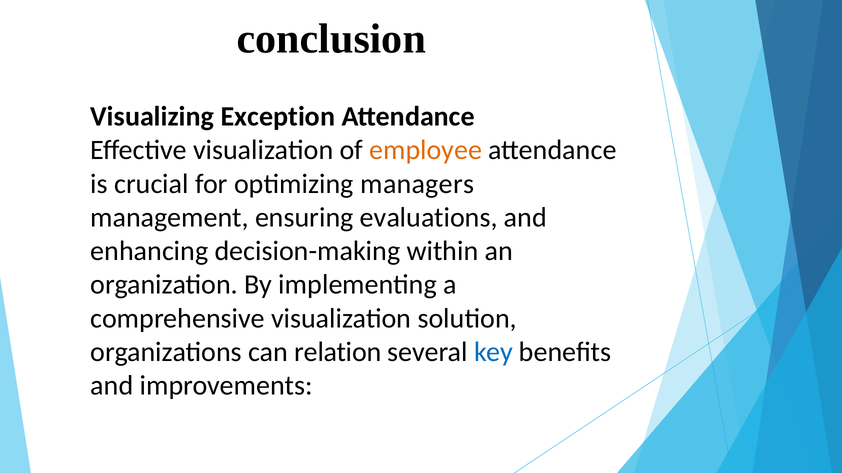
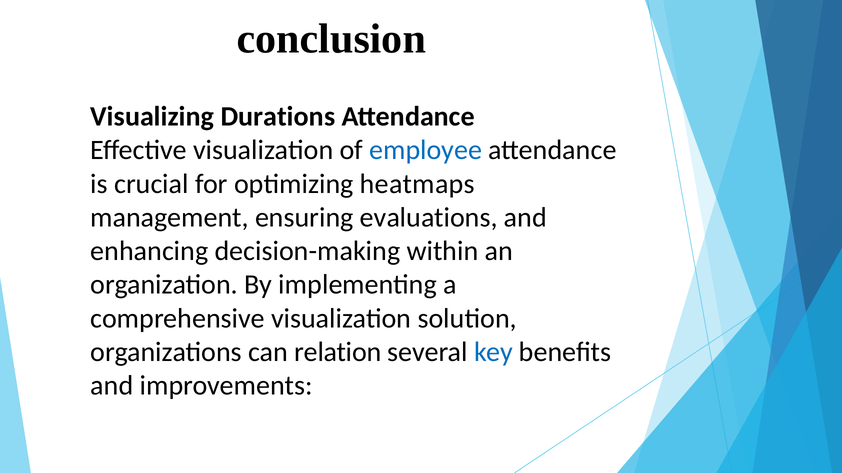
Exception: Exception -> Durations (278, 117)
employee colour: orange -> blue (426, 150)
managers: managers -> heatmaps (417, 184)
